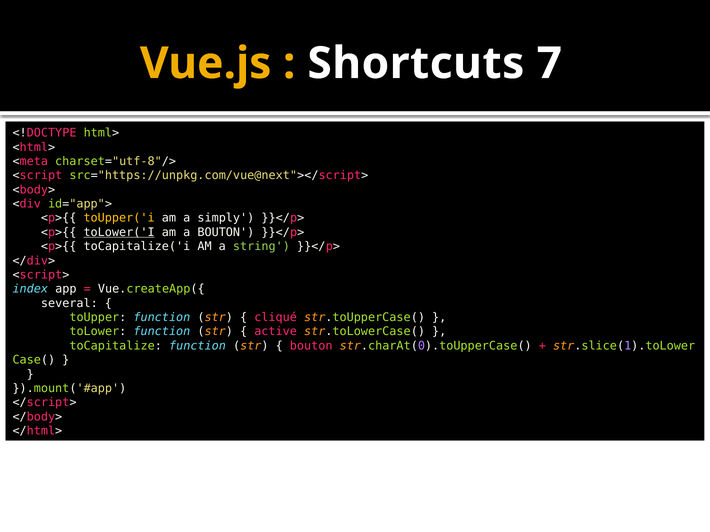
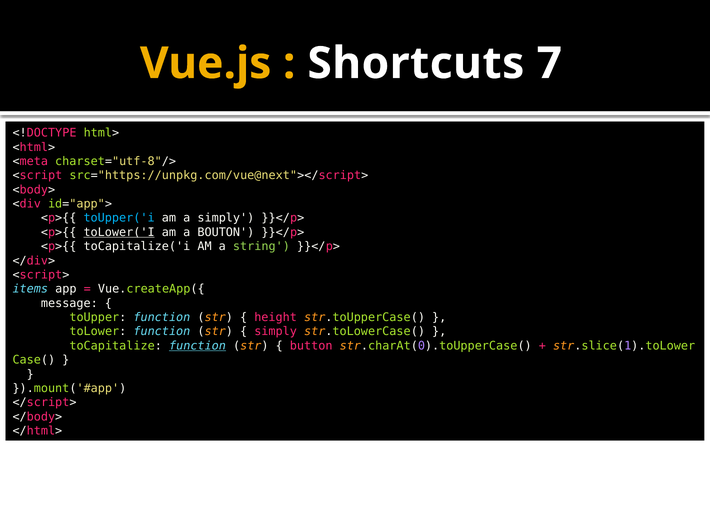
toUpper('i colour: yellow -> light blue (119, 218)
index: index -> items (30, 289)
several: several -> message (69, 303)
cliqué: cliqué -> height (276, 318)
active: active -> simply (276, 332)
function underline: none -> present (198, 346)
bouton: bouton -> button (311, 346)
